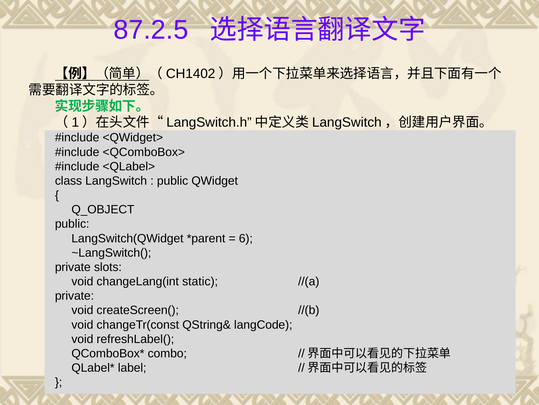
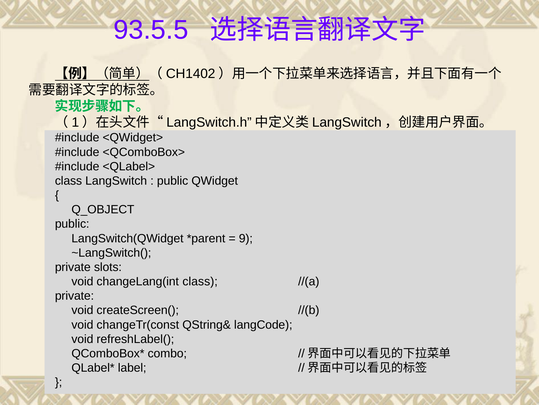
87.2.5: 87.2.5 -> 93.5.5 (151, 30)
6: 6 -> 9 (246, 238)
changeLang(int static: static -> class (200, 281)
